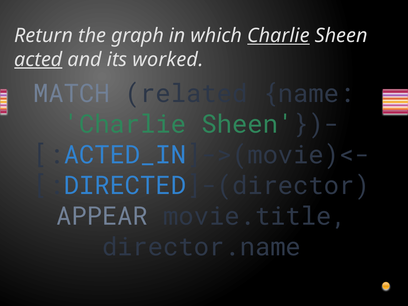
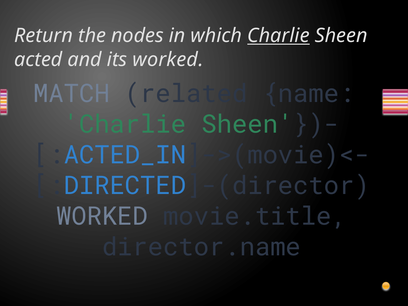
graph: graph -> nodes (137, 36)
acted underline: present -> none (38, 59)
APPEAR: APPEAR -> WORKED (102, 216)
